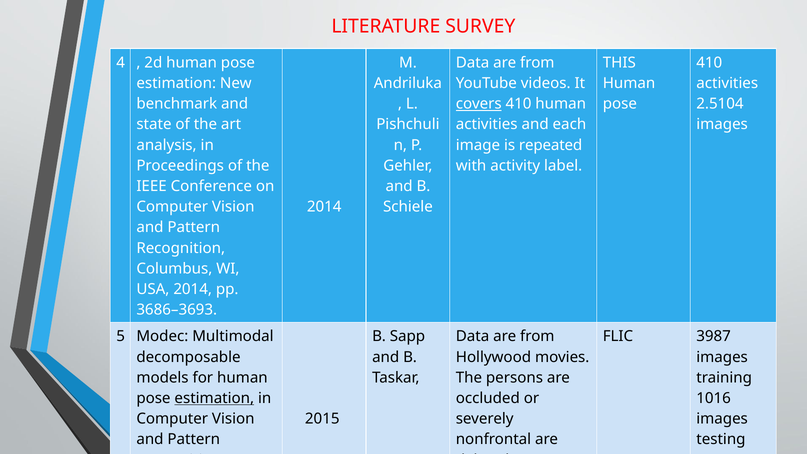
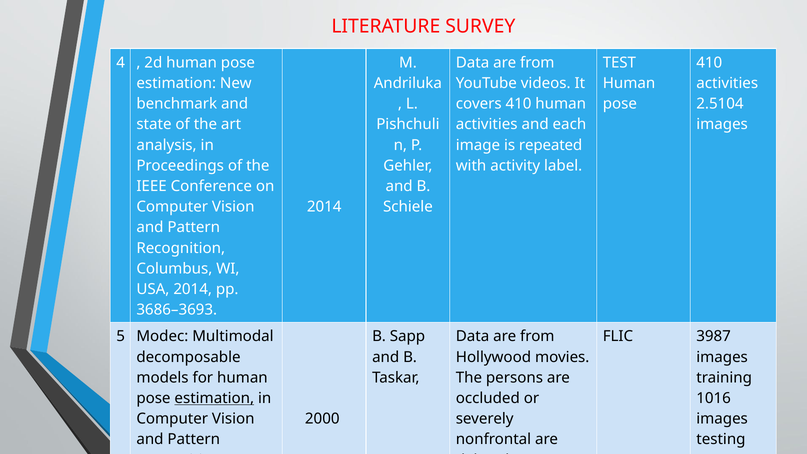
THIS: THIS -> TEST (619, 63)
covers underline: present -> none (479, 104)
2015: 2015 -> 2000 (322, 419)
